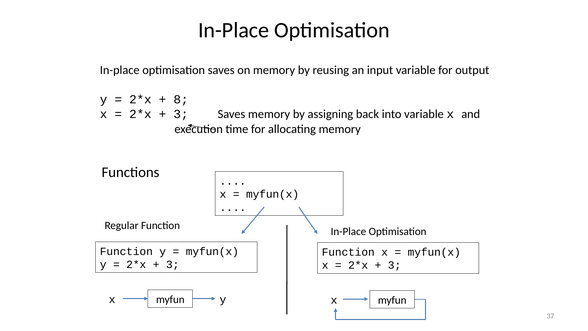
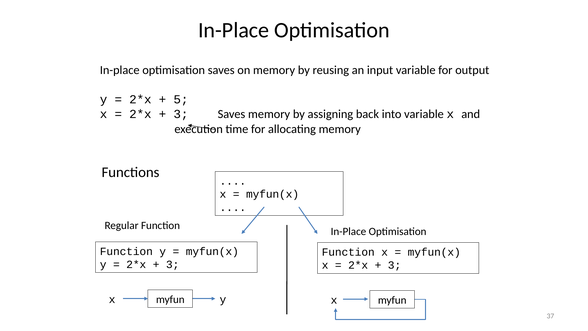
8: 8 -> 5 (181, 99)
